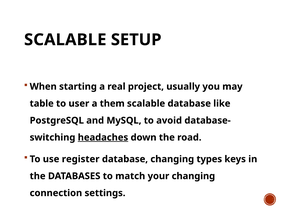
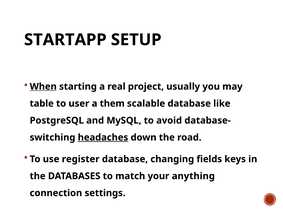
SCALABLE: SCALABLE -> STARTAPP (65, 40)
When underline: none -> present (43, 87)
types: types -> fields (209, 159)
your changing: changing -> anything (193, 176)
